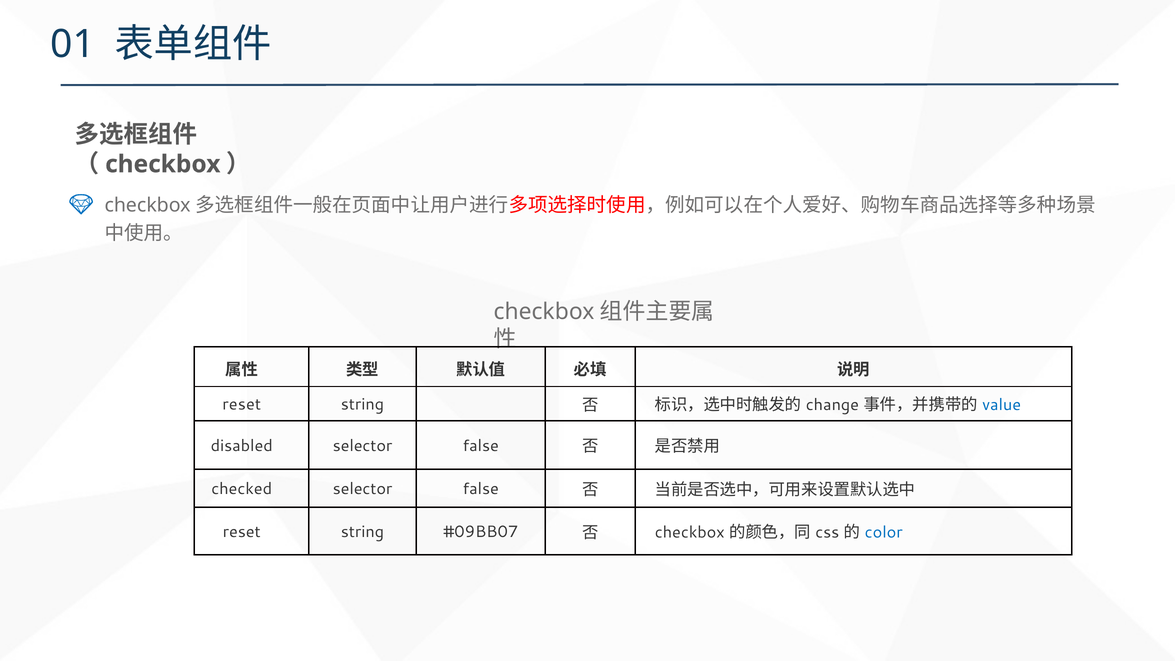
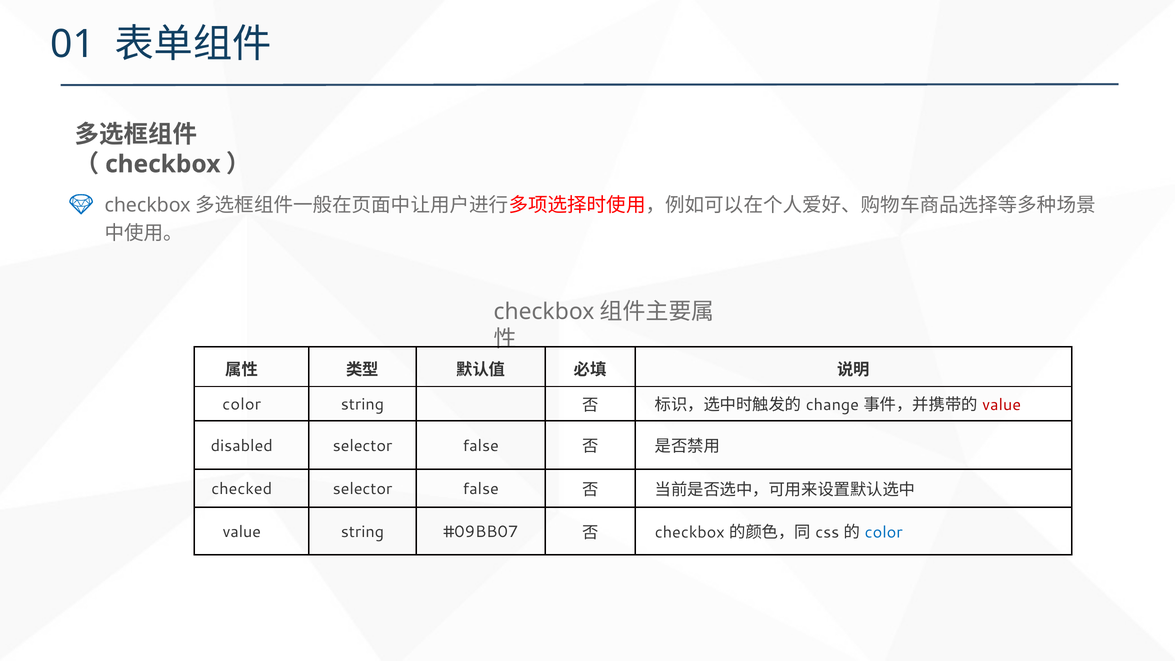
reset: reset -> color (242, 404)
value colour: blue -> red (1002, 405)
reset: reset -> value (242, 532)
